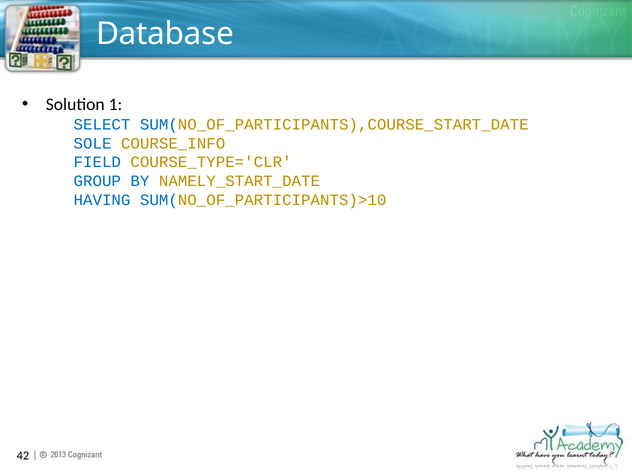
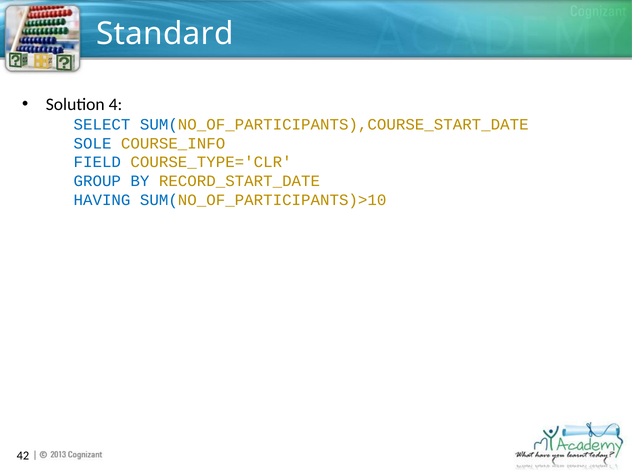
Database: Database -> Standard (165, 34)
1: 1 -> 4 (115, 104)
NAMELY_START_DATE: NAMELY_START_DATE -> RECORD_START_DATE (239, 181)
